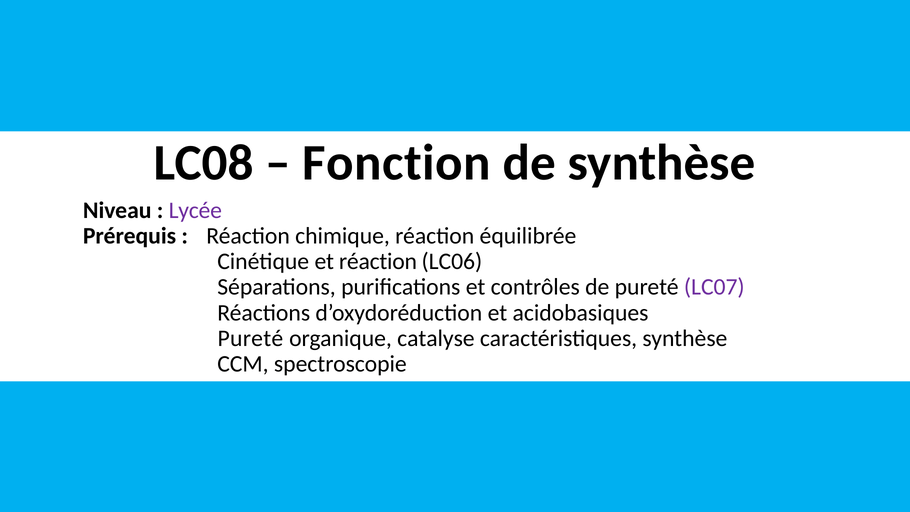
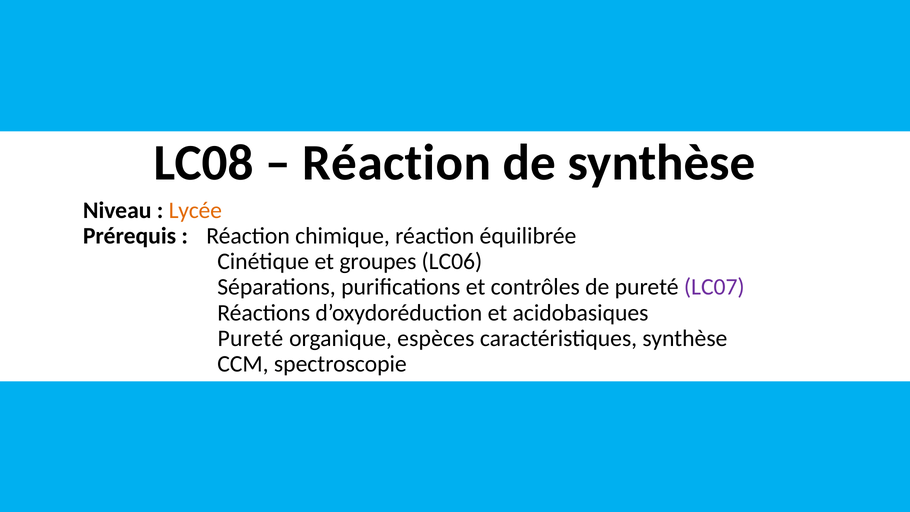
Fonction: Fonction -> Réaction (397, 163)
Lycée colour: purple -> orange (195, 210)
et réaction: réaction -> groupes (378, 261)
catalyse: catalyse -> espèces (436, 338)
